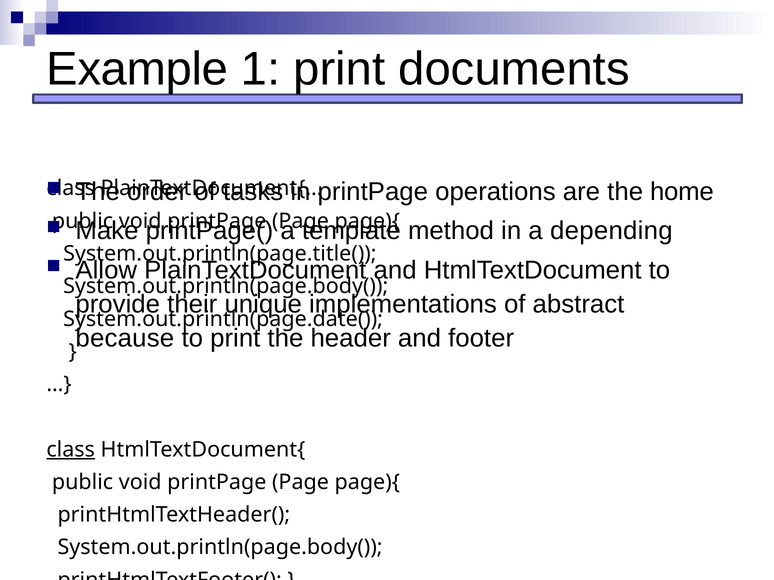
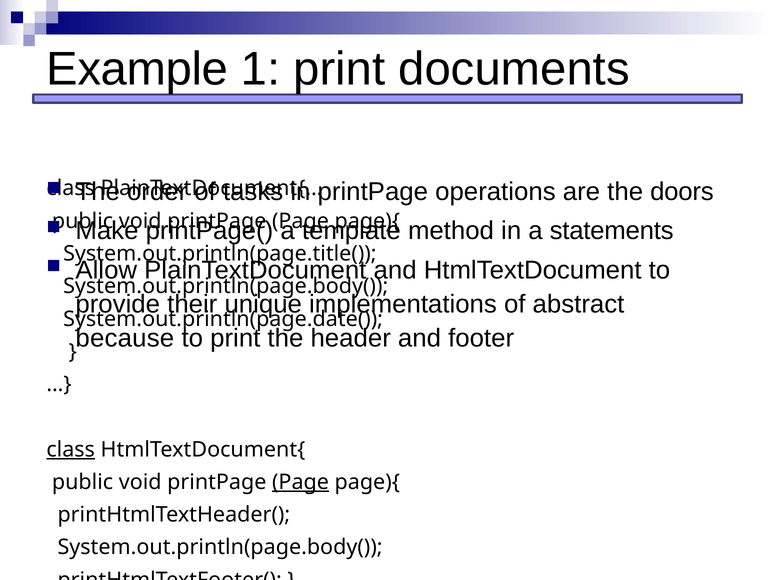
home: home -> doors (682, 192)
depending: depending -> statements (612, 231)
Page underline: none -> present (300, 483)
